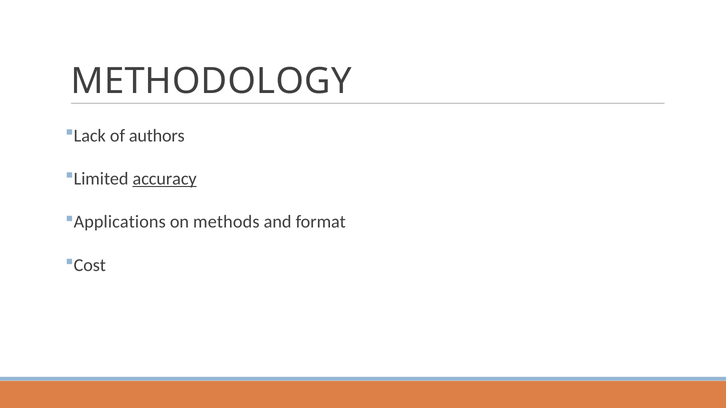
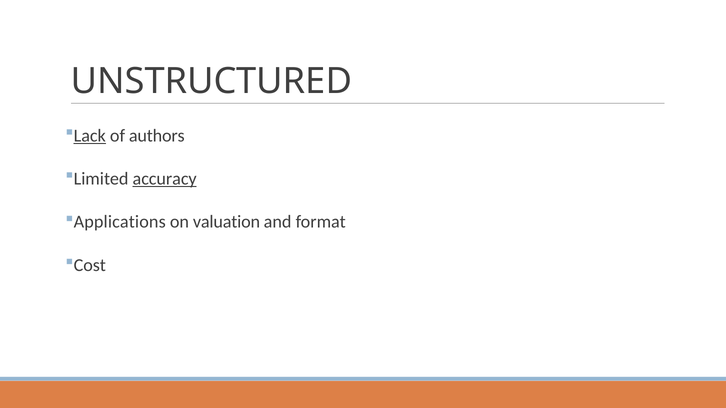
METHODOLOGY: METHODOLOGY -> UNSTRUCTURED (211, 81)
Lack underline: none -> present (90, 136)
methods: methods -> valuation (226, 222)
